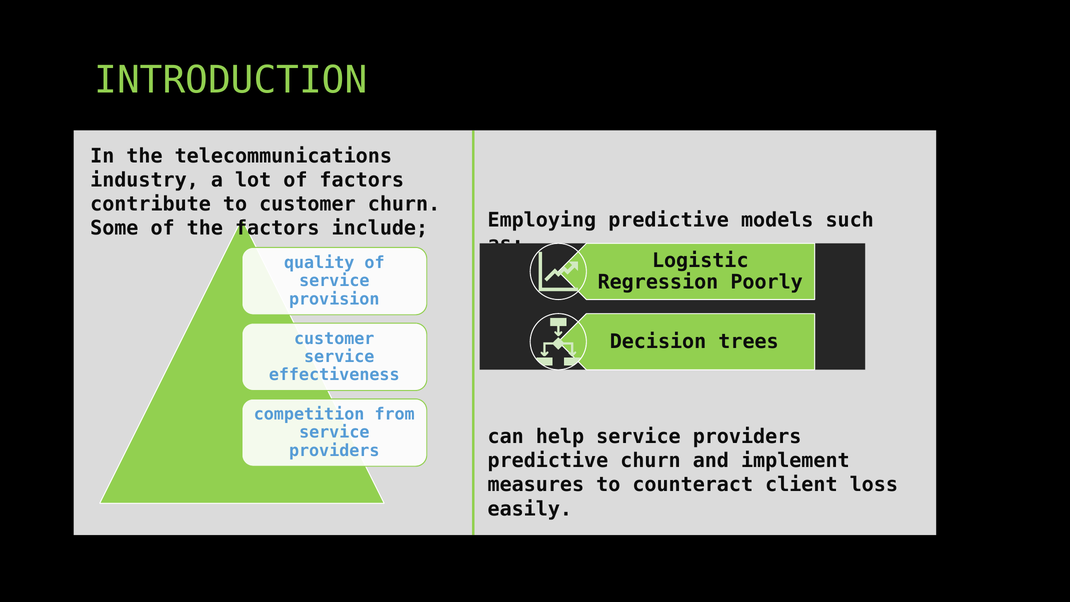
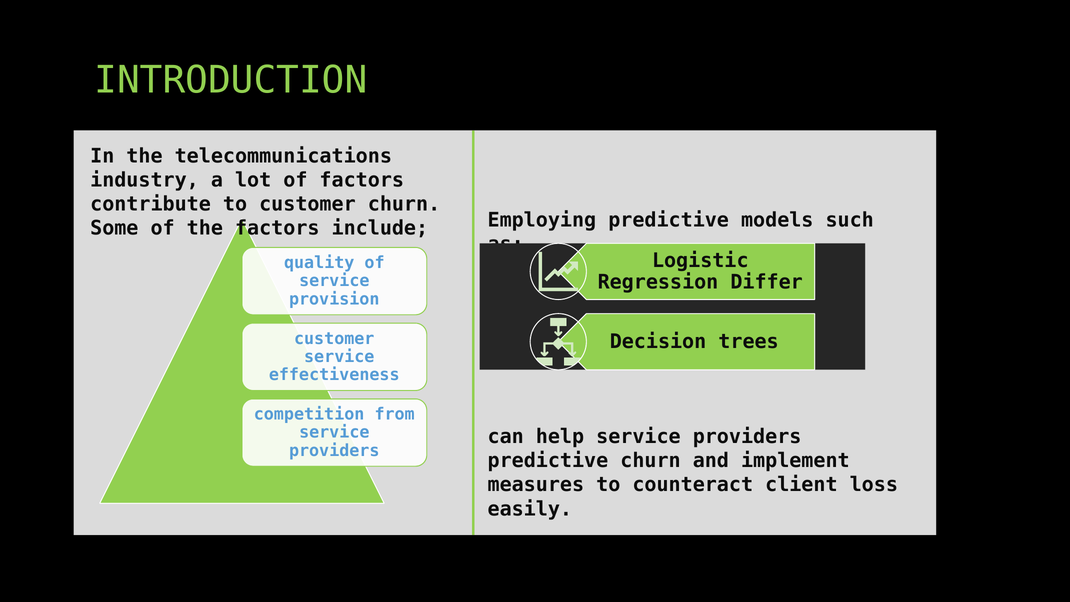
Poorly: Poorly -> Differ (767, 282)
